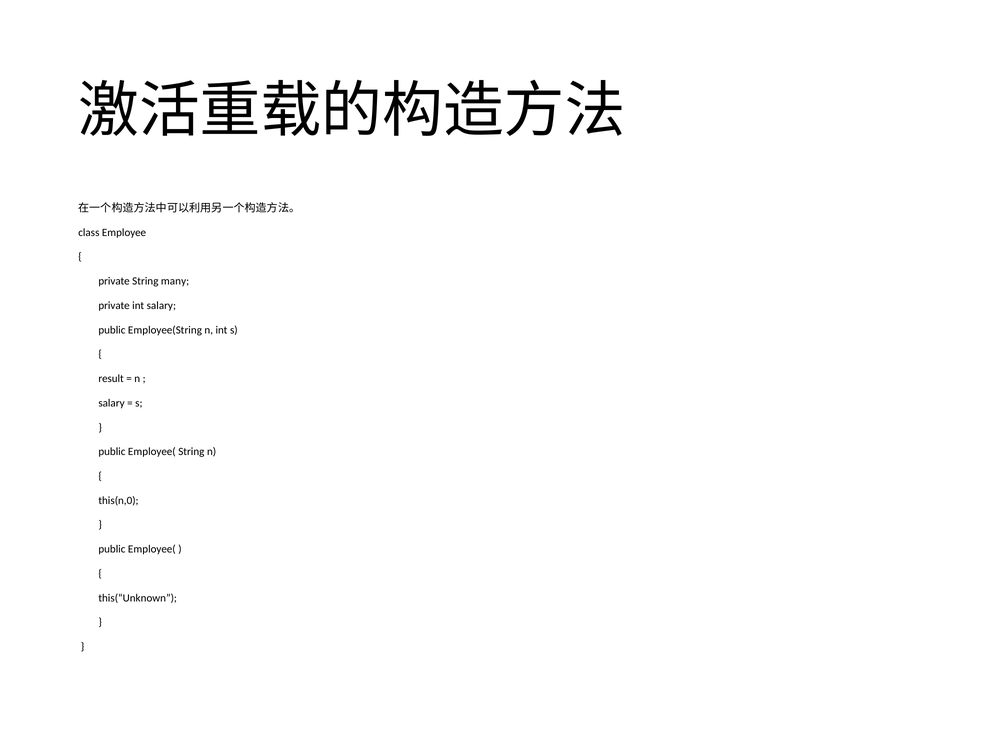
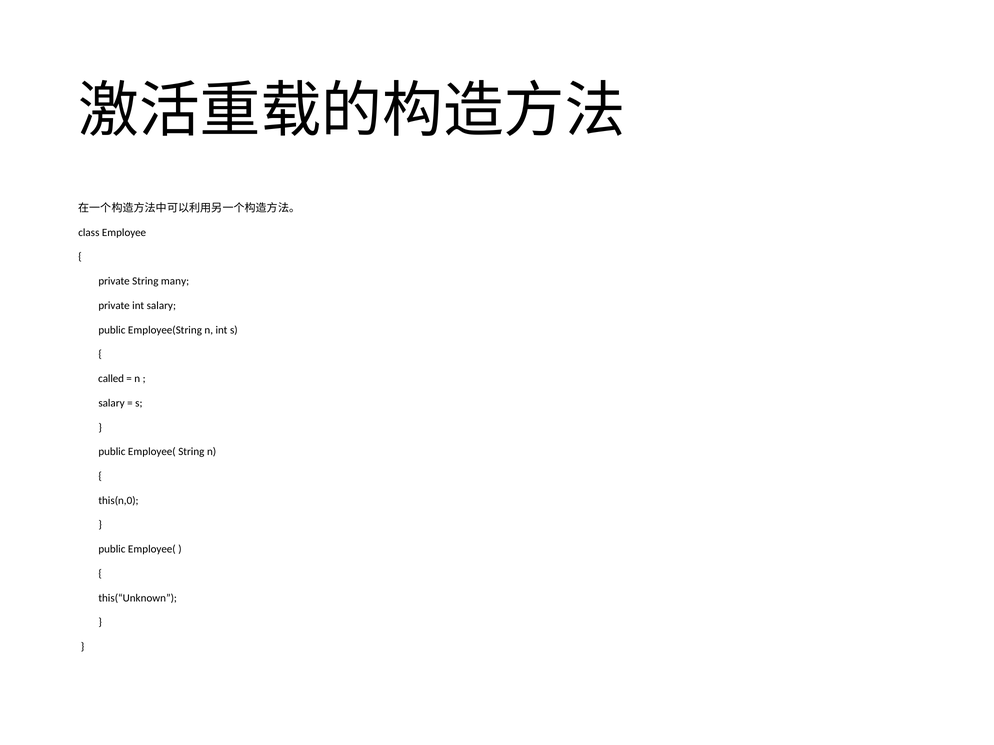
result: result -> called (111, 379)
